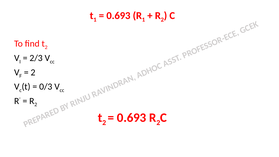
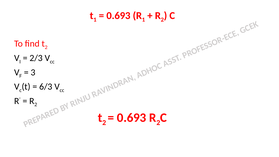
2: 2 -> 3 (33, 72)
0/3: 0/3 -> 6/3 (46, 87)
